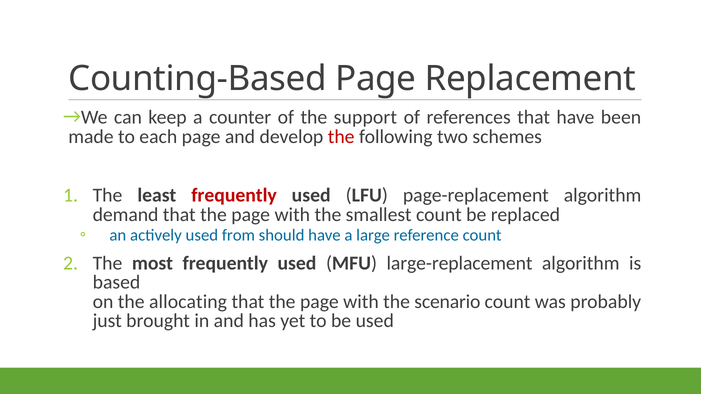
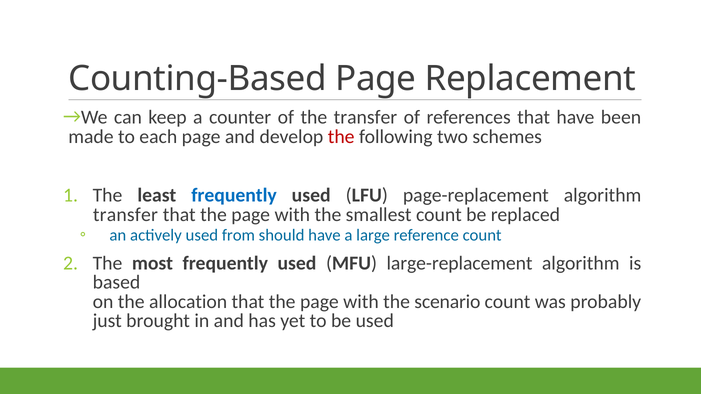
the support: support -> transfer (365, 118)
frequently colour: red -> blue (234, 196)
demand: demand -> transfer (125, 215)
allocating: allocating -> allocation (188, 302)
